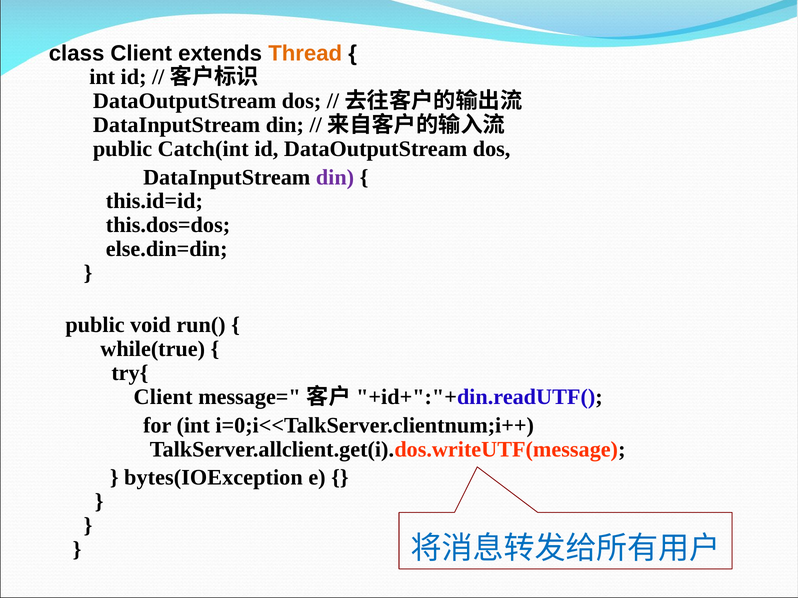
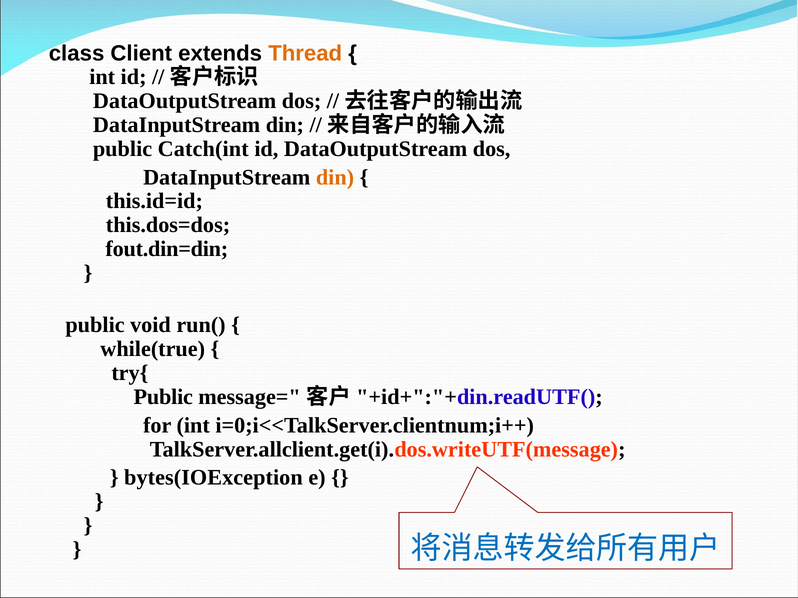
din colour: purple -> orange (335, 177)
else.din=din: else.din=din -> fout.din=din (167, 249)
Client: Client -> Public (163, 397)
